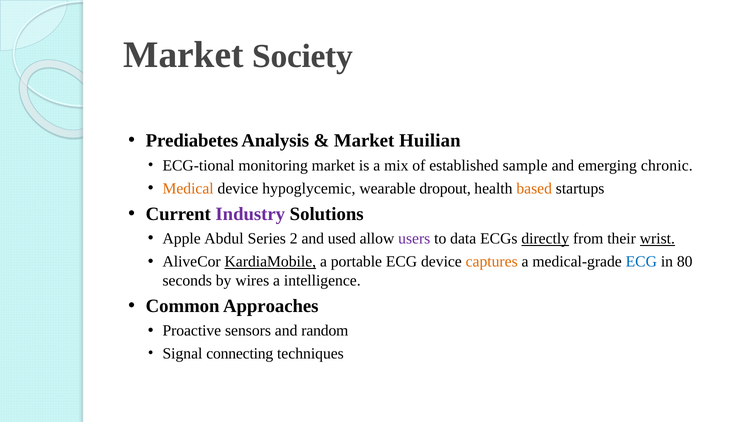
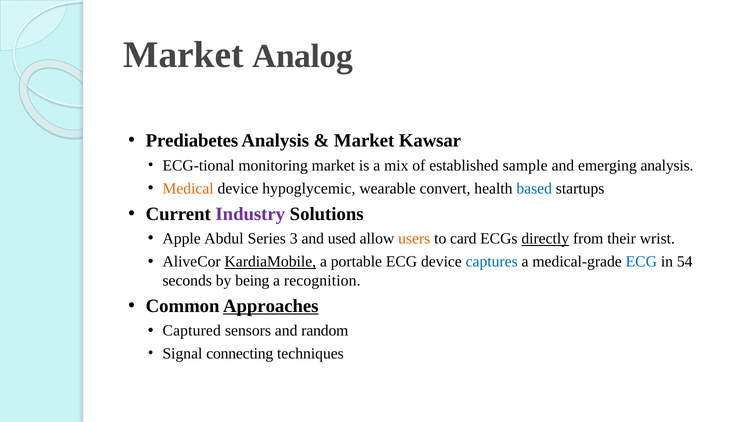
Society: Society -> Analog (303, 56)
Huilian: Huilian -> Kawsar (430, 140)
emerging chronic: chronic -> analysis (667, 165)
dropout: dropout -> convert (445, 188)
based colour: orange -> blue (534, 188)
2: 2 -> 3 (294, 238)
users colour: purple -> orange (414, 238)
data: data -> card (463, 238)
wrist underline: present -> none (657, 238)
captures colour: orange -> blue (492, 261)
80: 80 -> 54 (685, 261)
wires: wires -> being (252, 280)
intelligence: intelligence -> recognition (322, 280)
Approaches underline: none -> present (271, 306)
Proactive: Proactive -> Captured (192, 330)
